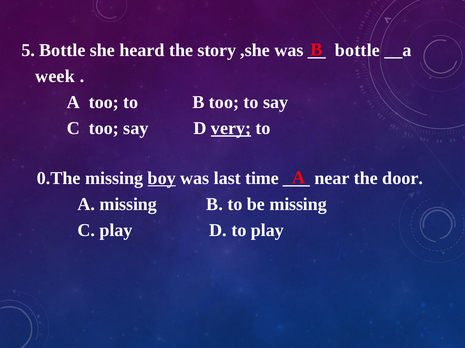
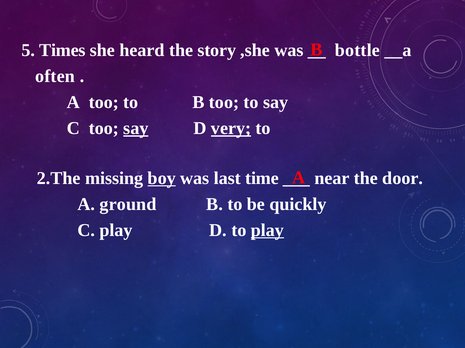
5 Bottle: Bottle -> Times (62, 50)
week: week -> often (55, 76)
say underline: none -> present (136, 129)
0.The: 0.The -> 2.The (59, 179)
A missing: missing -> ground (128, 205)
be missing: missing -> quickly (298, 205)
play underline: none -> present (267, 231)
